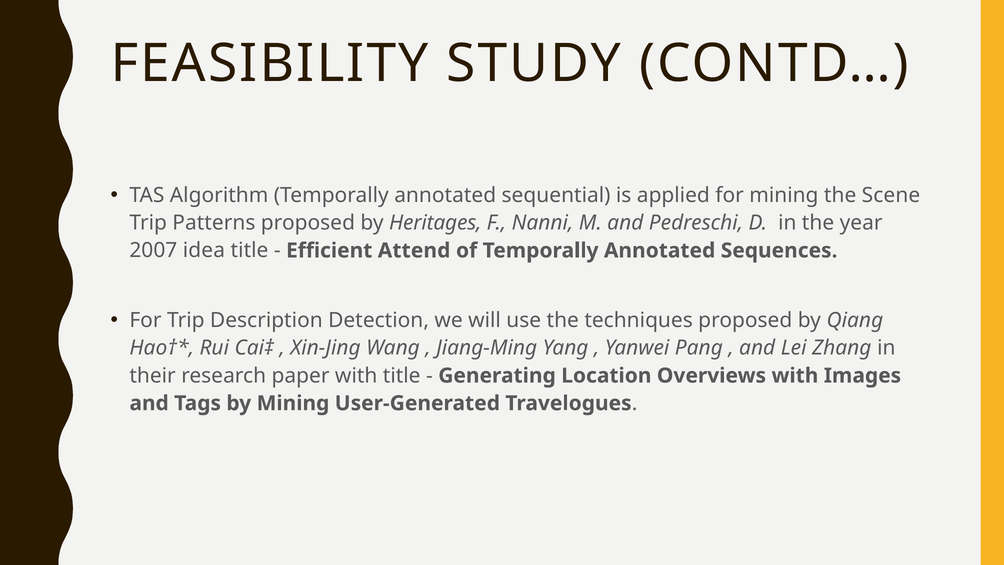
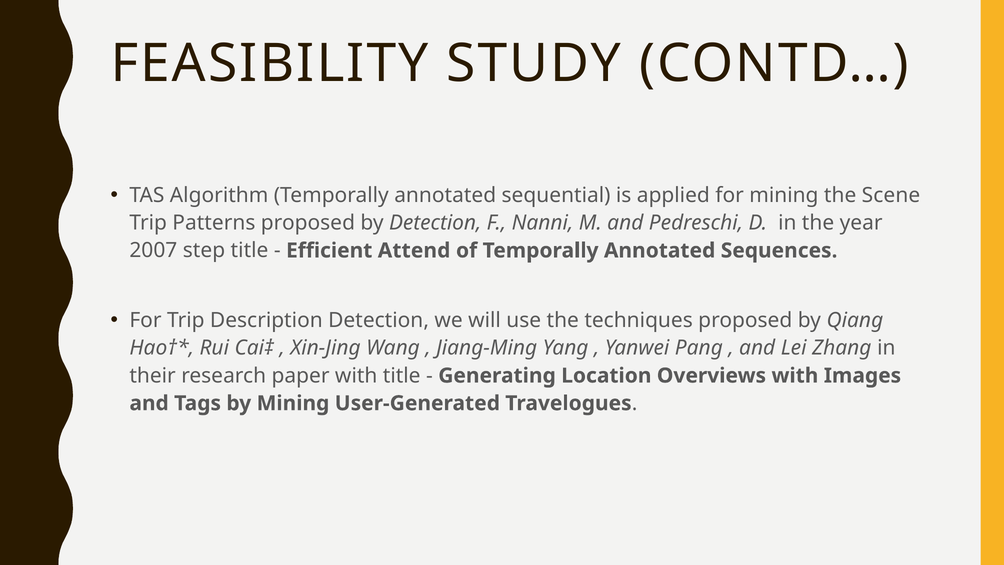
by Heritages: Heritages -> Detection (435, 223)
idea: idea -> step (204, 250)
